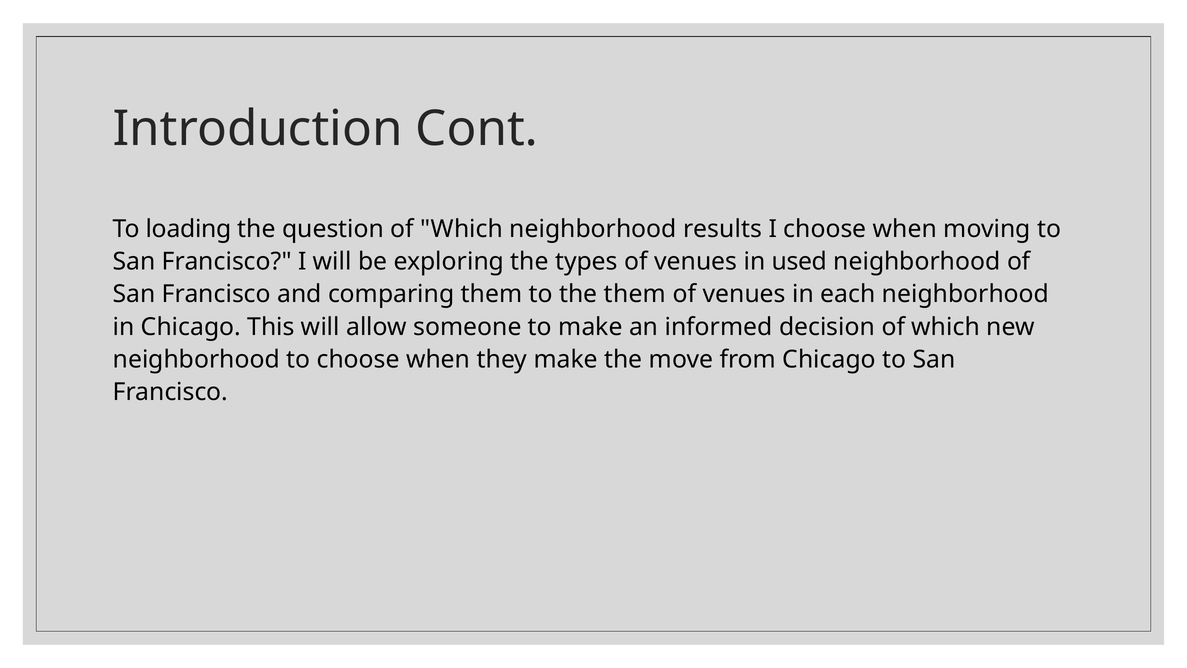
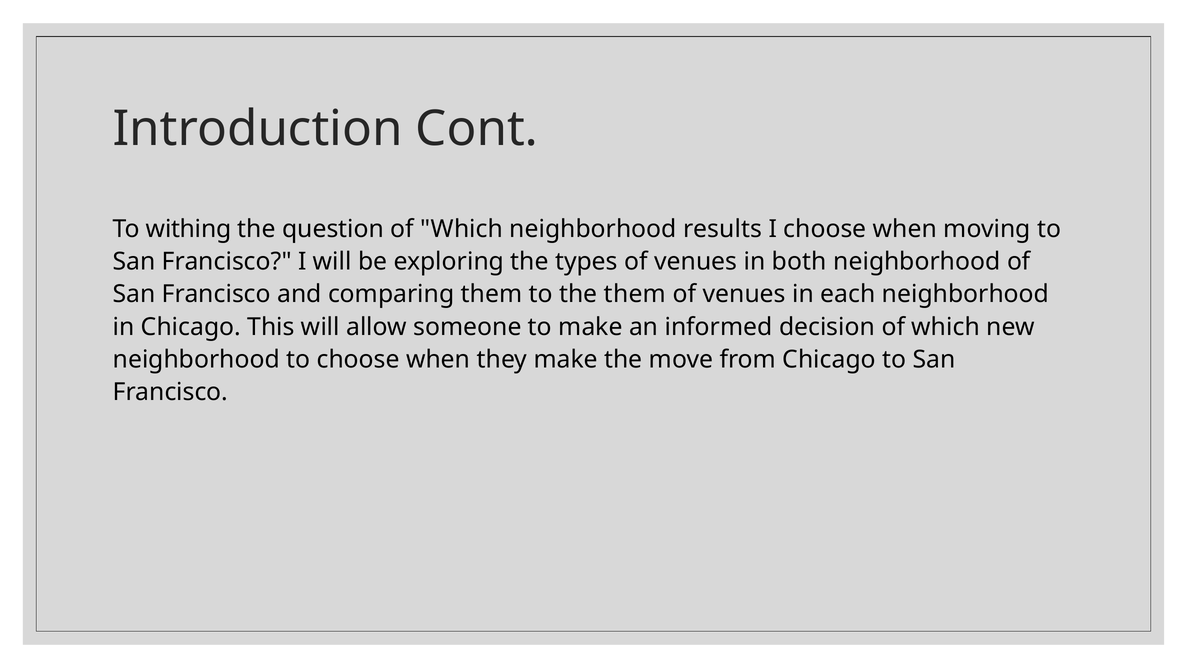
loading: loading -> withing (189, 229)
used: used -> both (799, 261)
